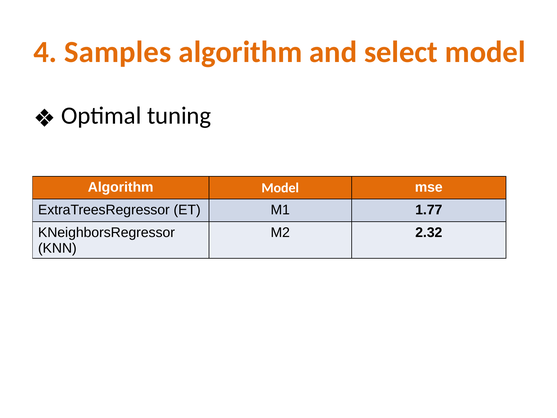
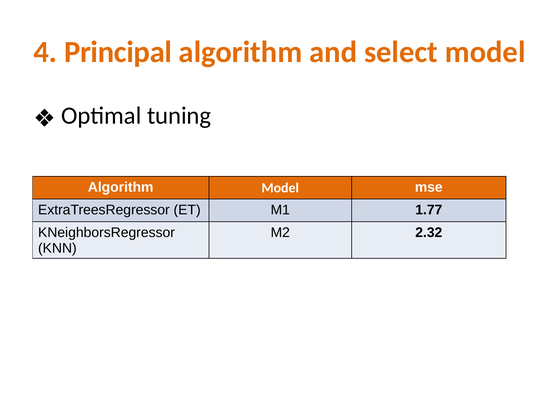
Samples: Samples -> Principal (118, 52)
